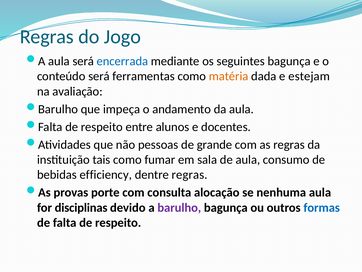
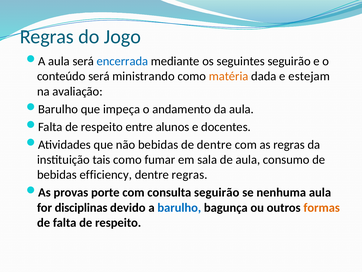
seguintes bagunça: bagunça -> seguirão (289, 61)
ferramentas: ferramentas -> ministrando (144, 76)
não pessoas: pessoas -> bebidas (158, 144)
de grande: grande -> dentre (214, 144)
consulta alocação: alocação -> seguirão (217, 192)
barulho colour: purple -> blue (179, 207)
formas colour: blue -> orange (322, 207)
